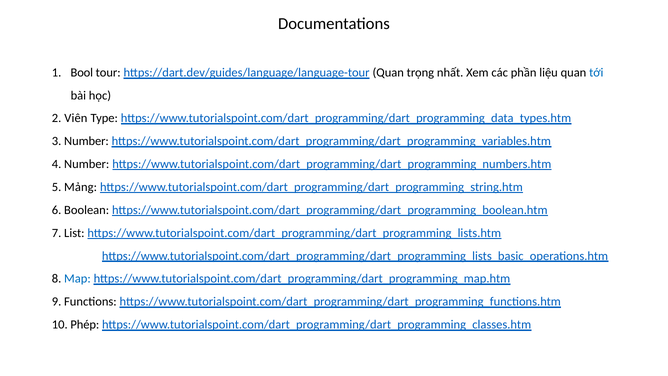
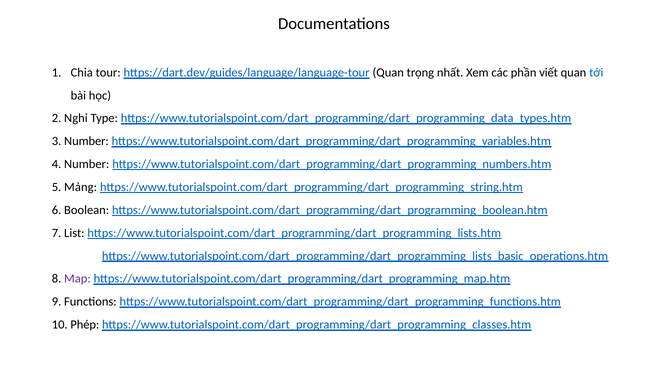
Bool: Bool -> Chia (82, 73)
liệu: liệu -> viết (549, 73)
Viên: Viên -> Nghỉ (76, 118)
Map colour: blue -> purple (77, 279)
